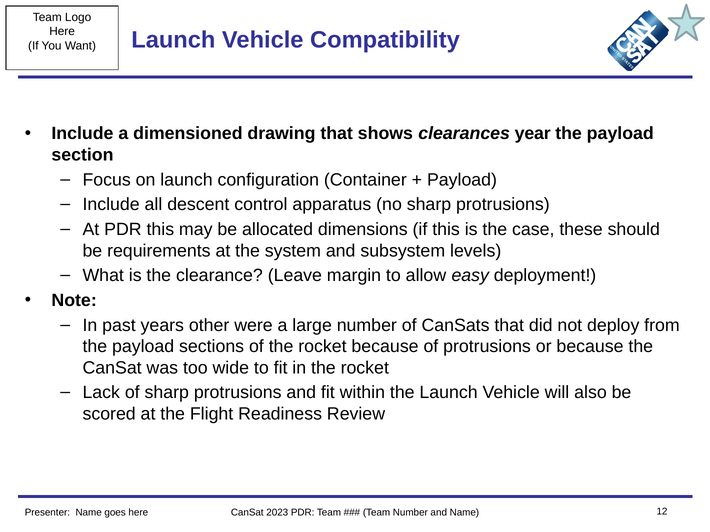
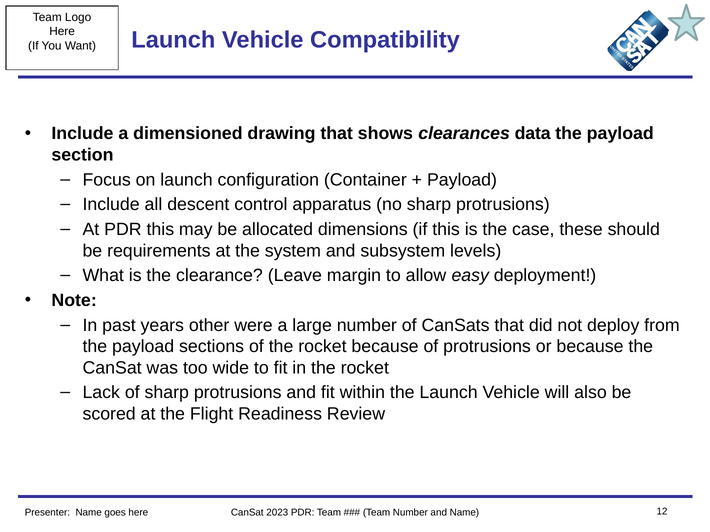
year: year -> data (533, 134)
